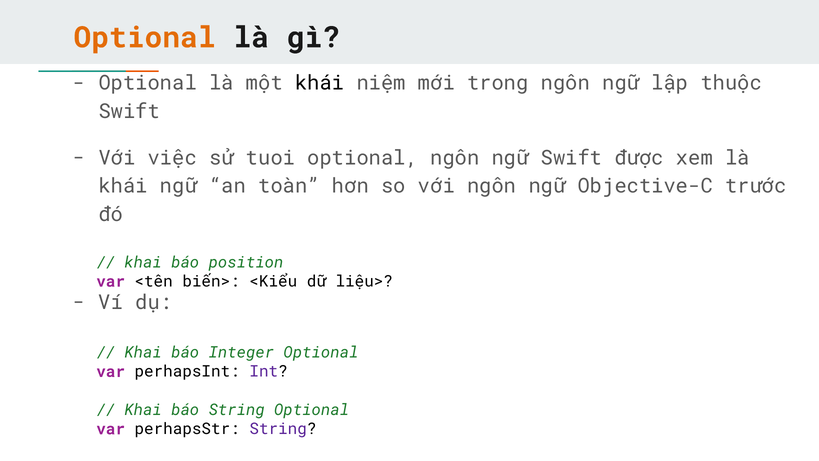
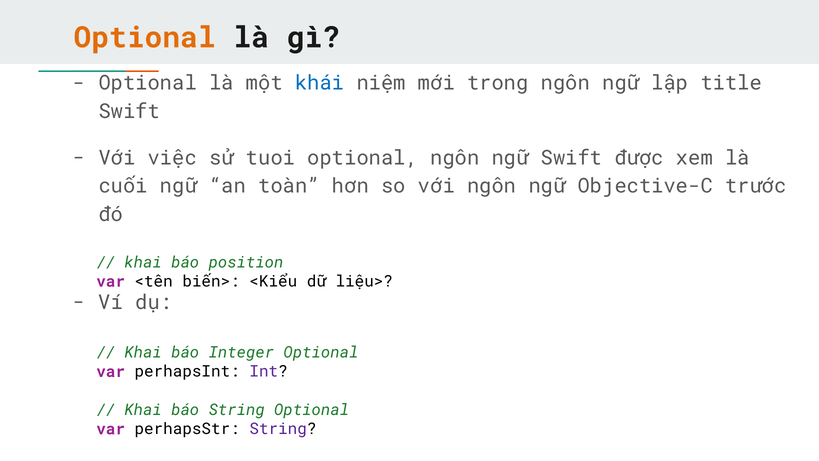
khái colour: black -> blue (320, 83)
thuộc: thuộc -> title (731, 83)
khái: khái -> cuối (123, 186)
